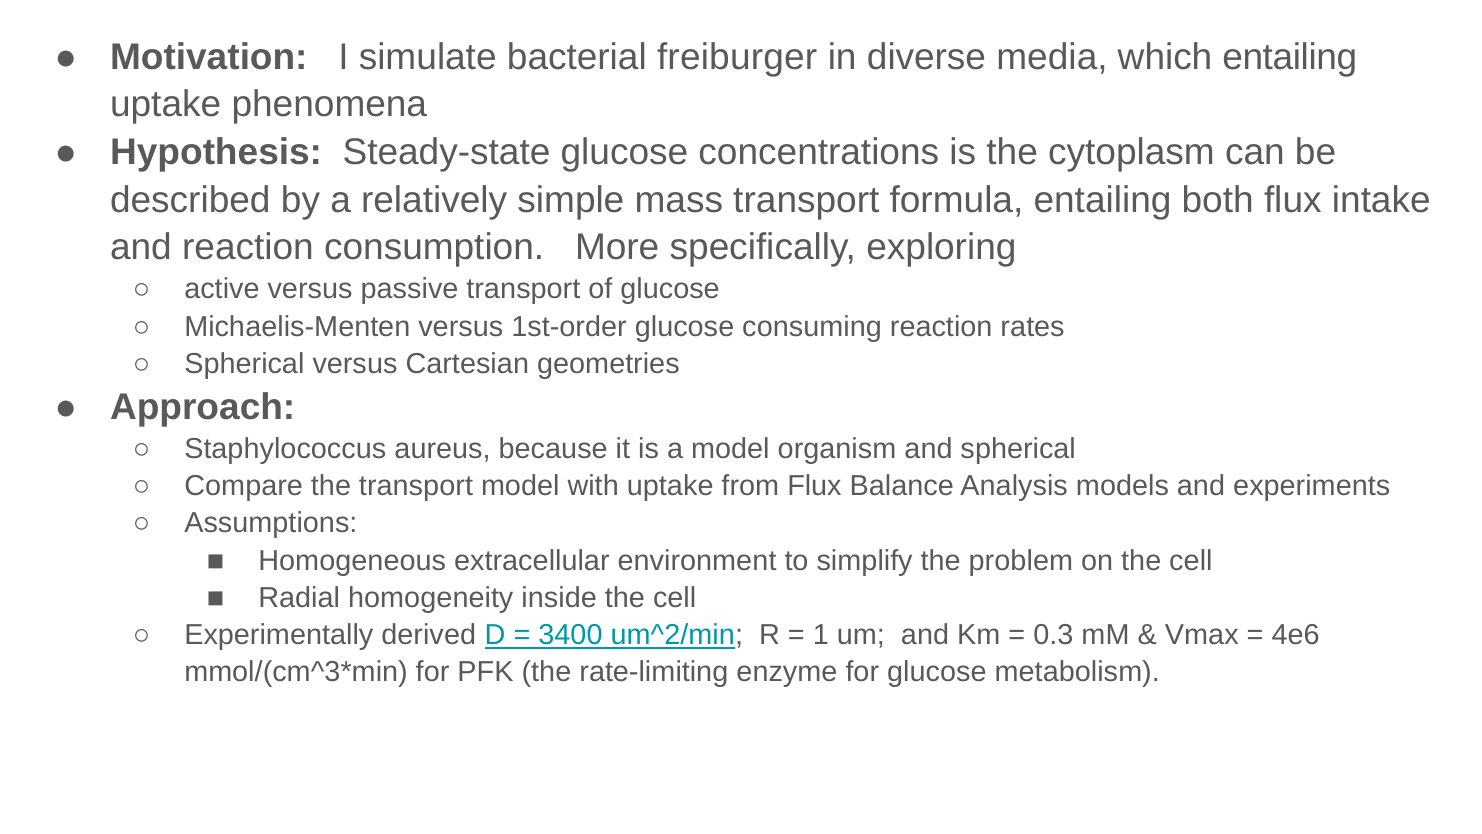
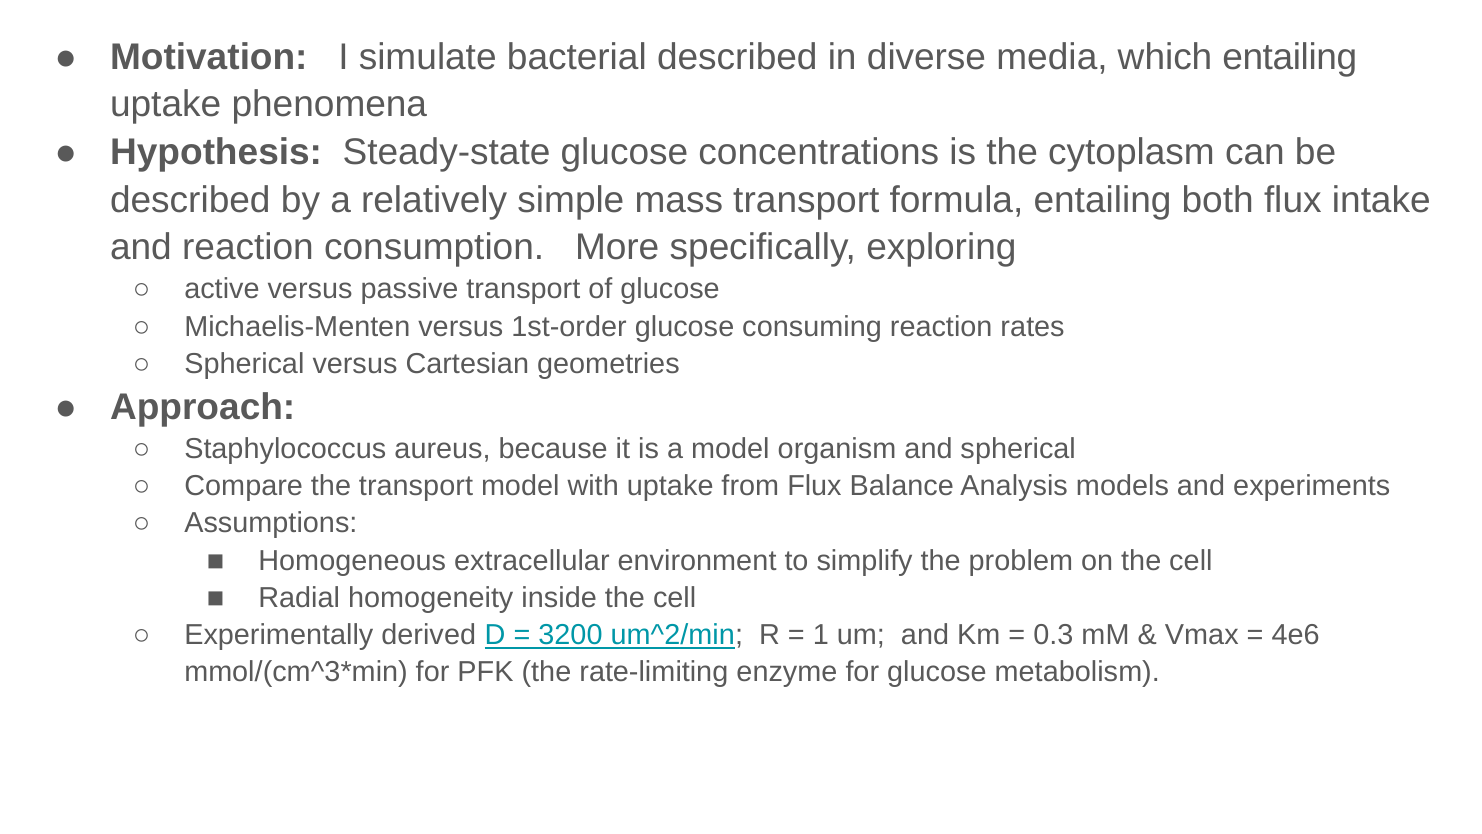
bacterial freiburger: freiburger -> described (737, 57)
3400: 3400 -> 3200 (570, 635)
